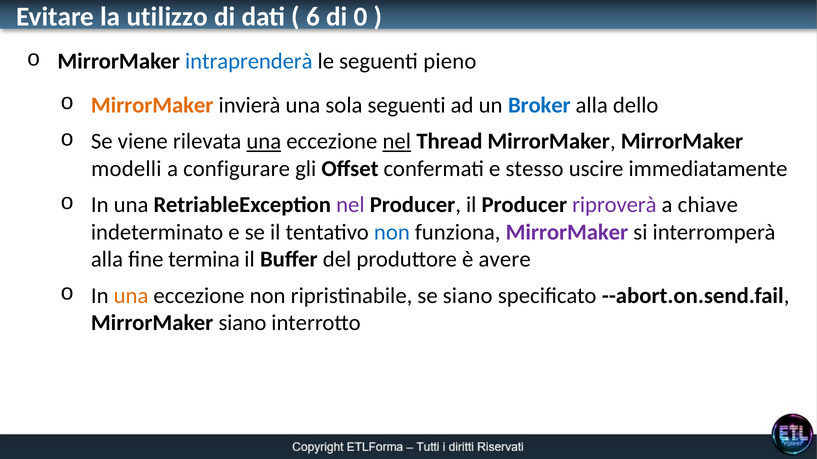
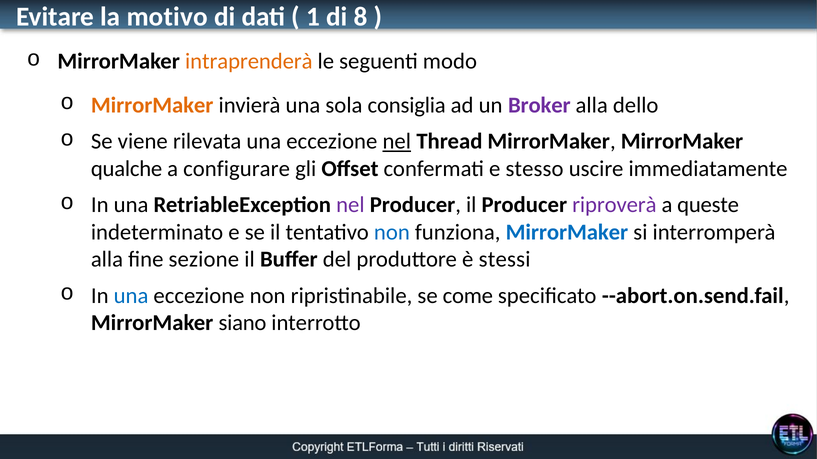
utilizzo: utilizzo -> motivo (167, 17)
6: 6 -> 1 (313, 17)
0: 0 -> 8 (360, 17)
intraprenderà colour: blue -> orange (249, 62)
pieno: pieno -> modo (450, 62)
sola seguenti: seguenti -> consiglia (407, 105)
Broker colour: blue -> purple (539, 105)
una underline: present -> none (264, 142)
modelli: modelli -> qualche (127, 169)
chiave: chiave -> queste (708, 205)
MirrorMaker colour: purple -> blue (567, 232)
termina: termina -> sezione (204, 260)
avere: avere -> stessi (505, 260)
una colour: orange -> blue (131, 296)
se siano: siano -> come (468, 296)
